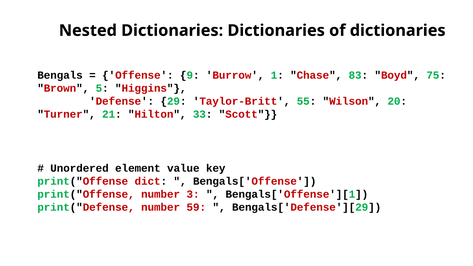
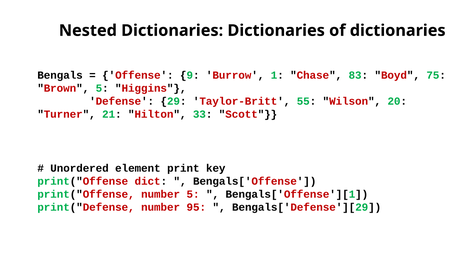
value: value -> print (183, 168)
number 3: 3 -> 5 (193, 194)
59: 59 -> 95 (196, 207)
